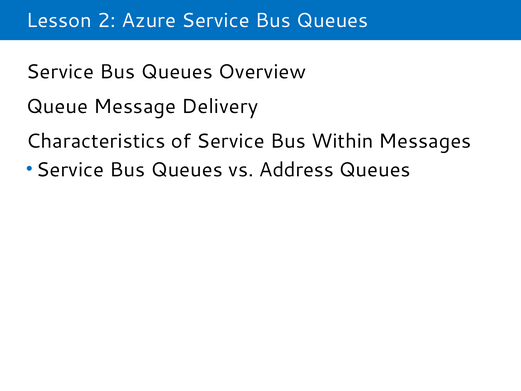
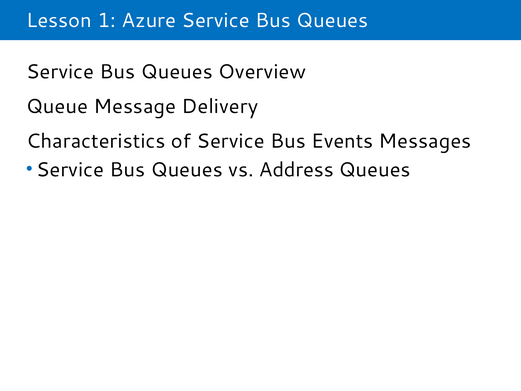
2: 2 -> 1 (107, 21)
Within: Within -> Events (342, 141)
